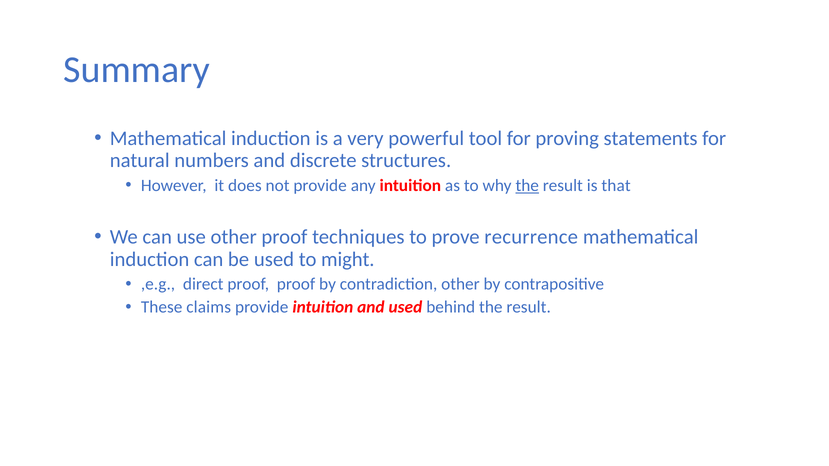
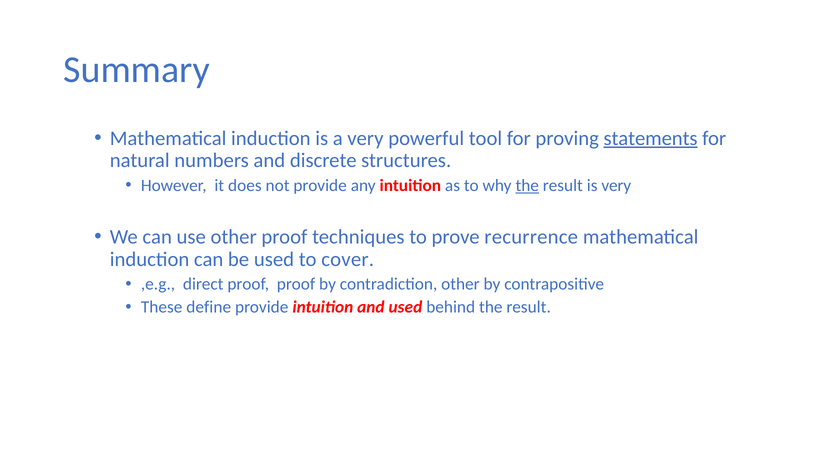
statements underline: none -> present (651, 138)
is that: that -> very (616, 186)
might: might -> cover (348, 259)
claims: claims -> define (209, 307)
